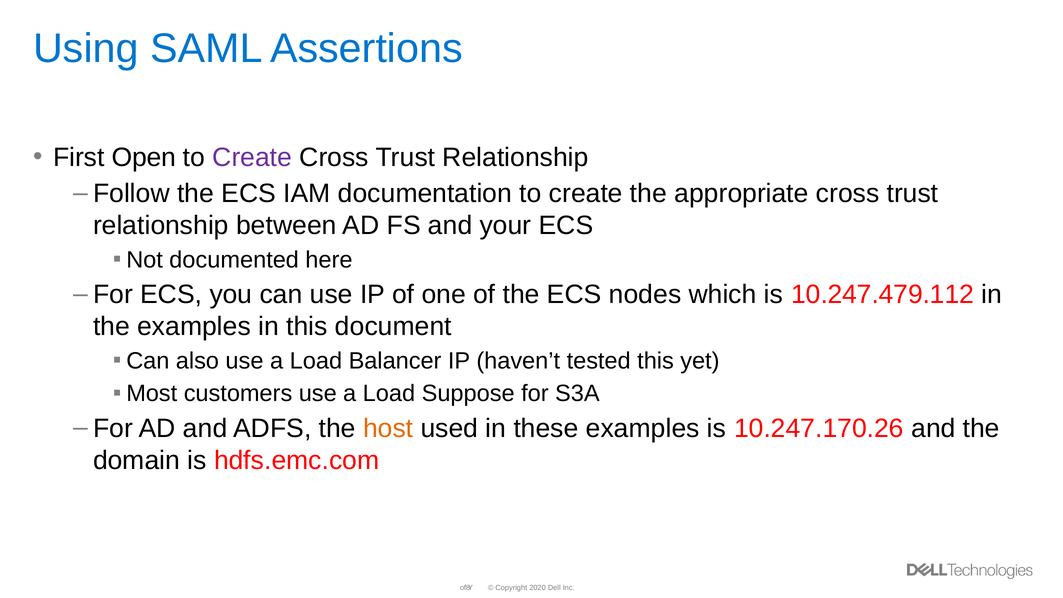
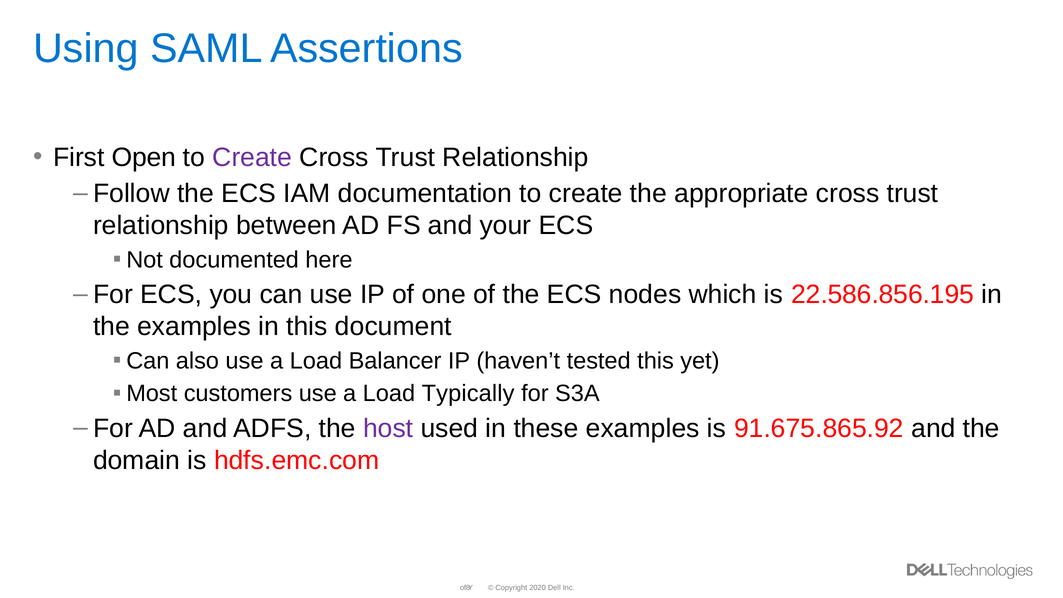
10.247.479.112: 10.247.479.112 -> 22.586.856.195 (883, 295)
Suppose: Suppose -> Typically (468, 394)
host colour: orange -> purple (388, 428)
10.247.170.26: 10.247.170.26 -> 91.675.865.92 (819, 428)
